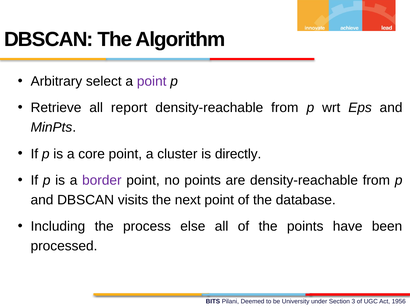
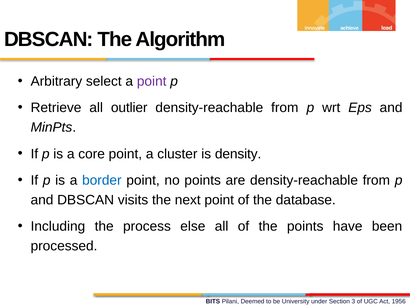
report: report -> outlier (129, 108)
directly: directly -> density (238, 154)
border colour: purple -> blue (102, 181)
